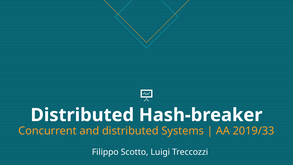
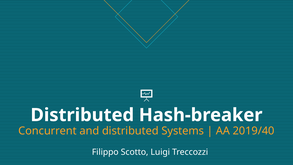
2019/33: 2019/33 -> 2019/40 (254, 131)
